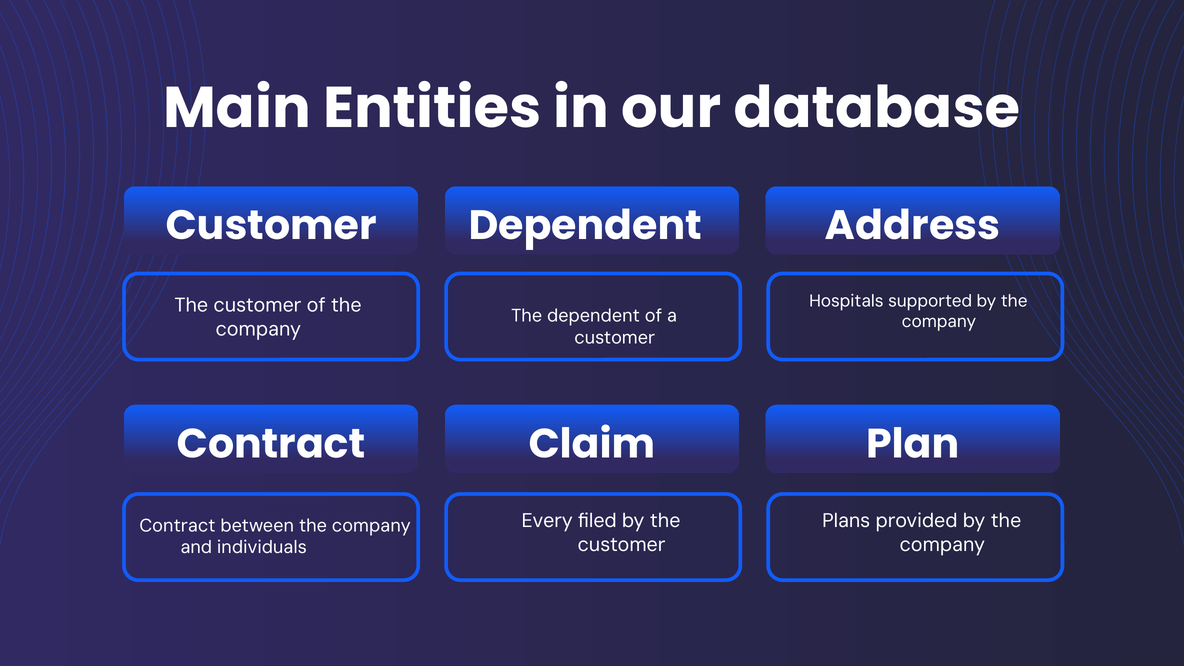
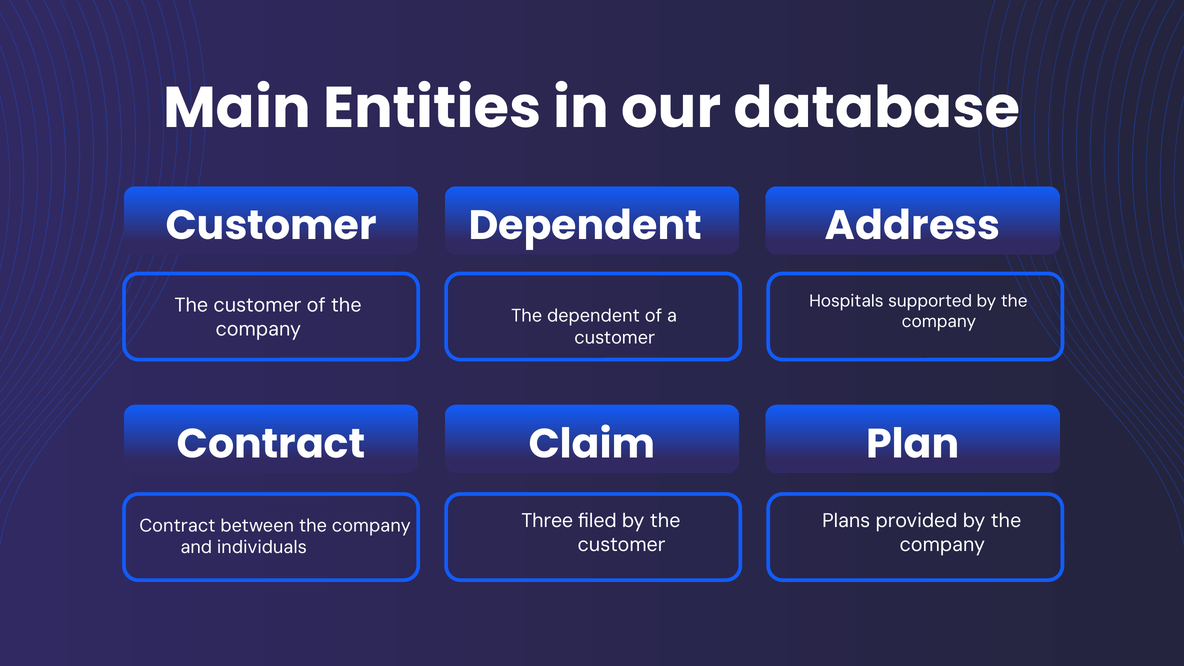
Every: Every -> Three (547, 521)
